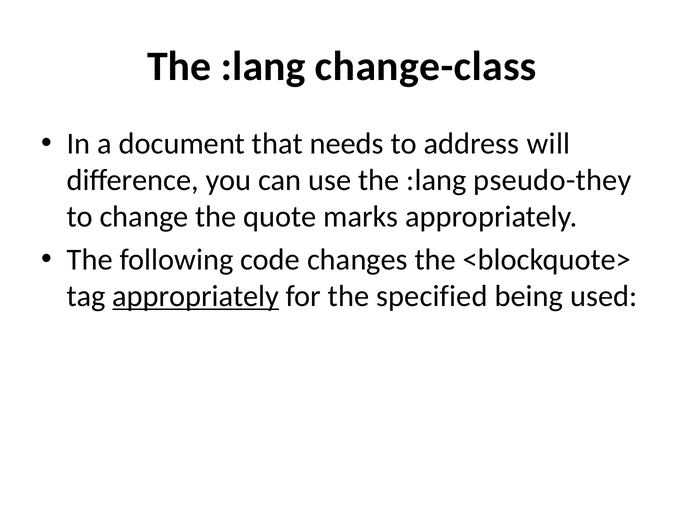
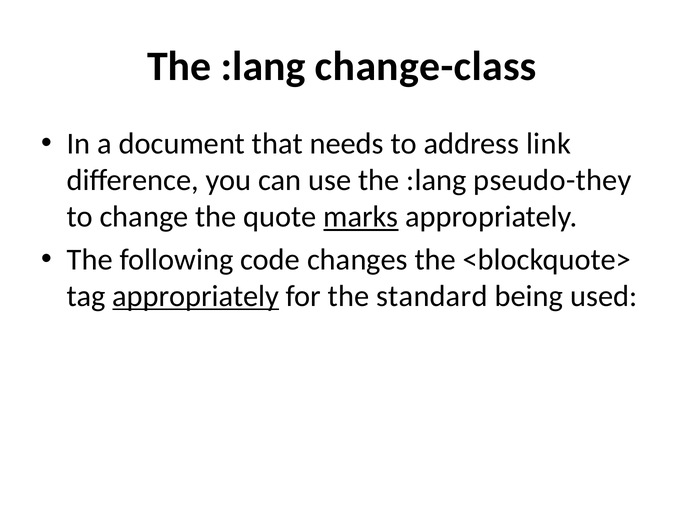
will: will -> link (549, 144)
marks underline: none -> present (361, 217)
specified: specified -> standard (432, 296)
